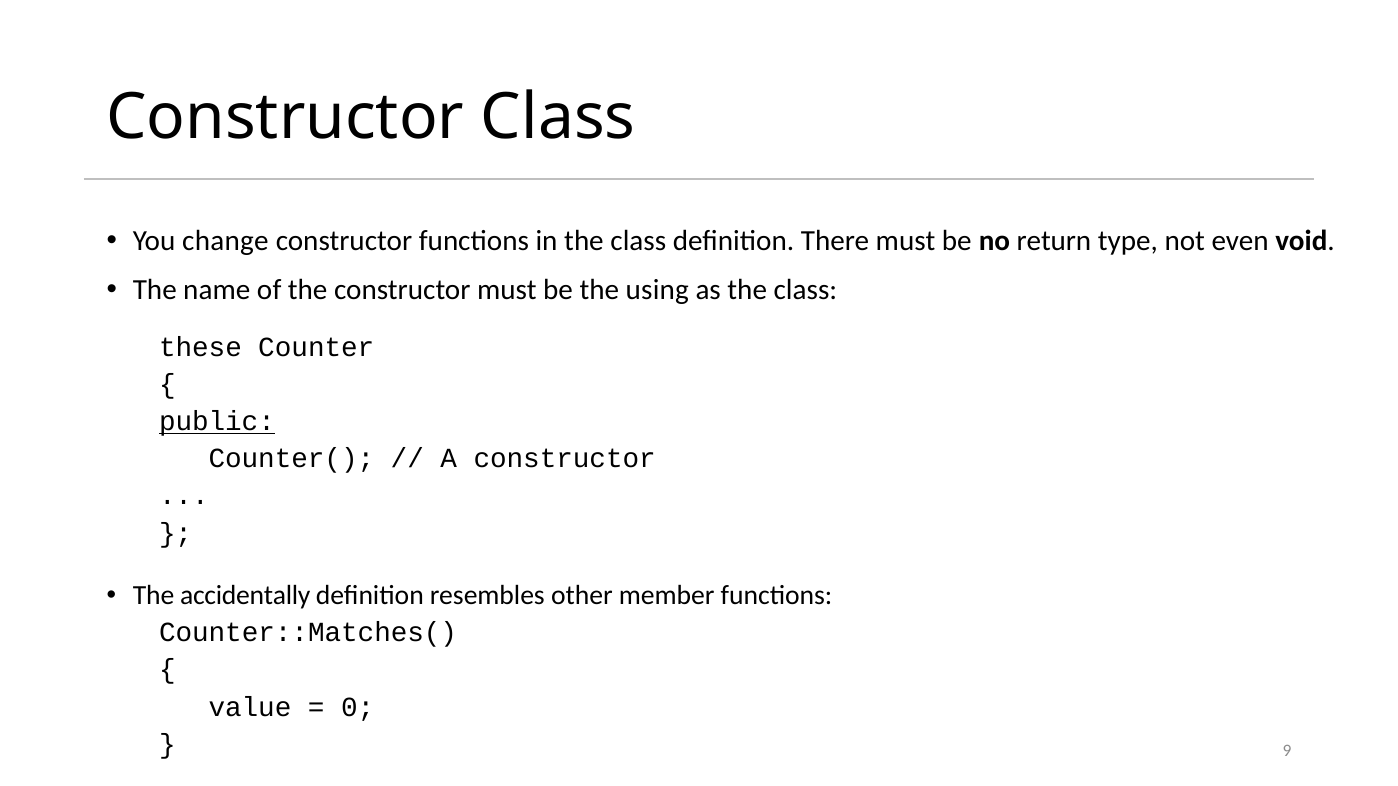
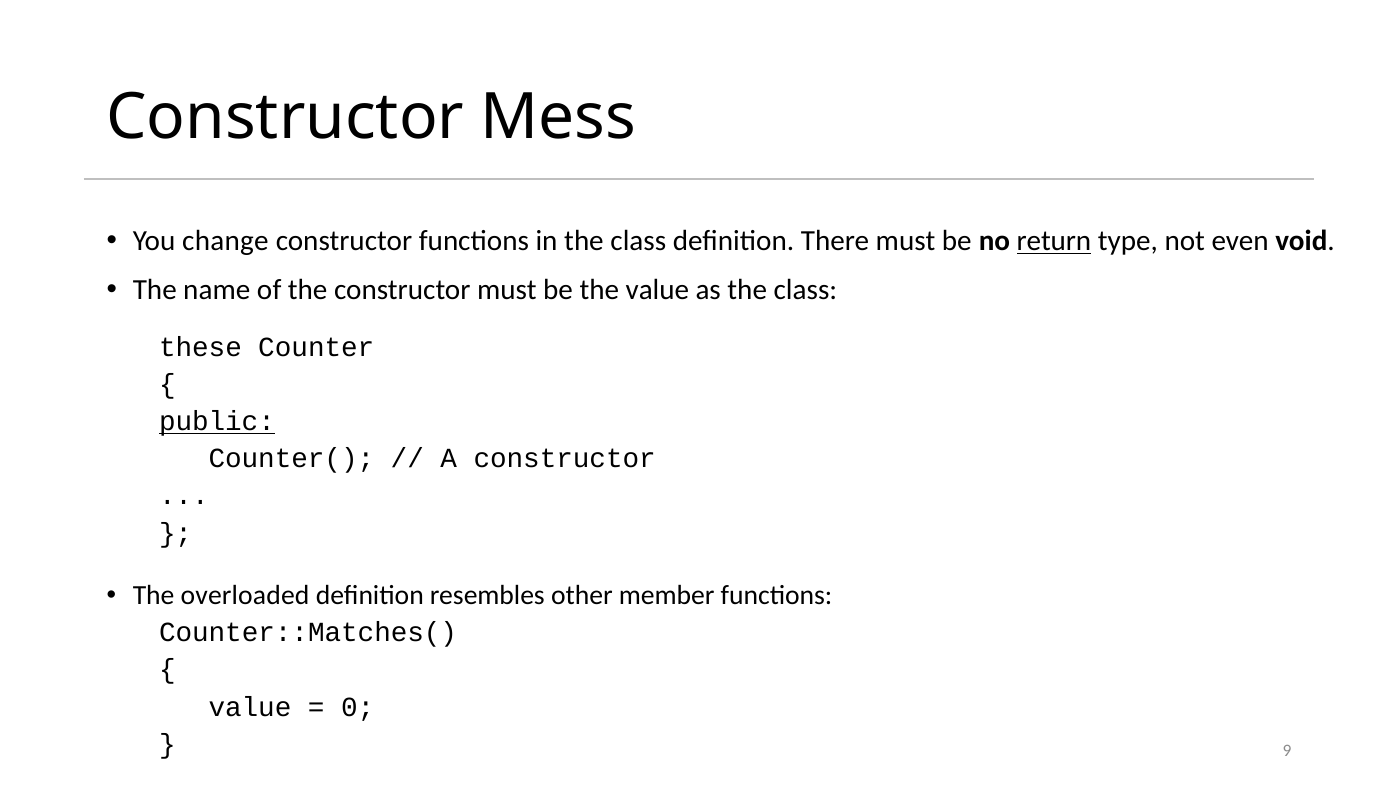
Constructor Class: Class -> Mess (558, 117)
return underline: none -> present (1054, 241)
the using: using -> value (657, 290)
accidentally: accidentally -> overloaded (245, 596)
